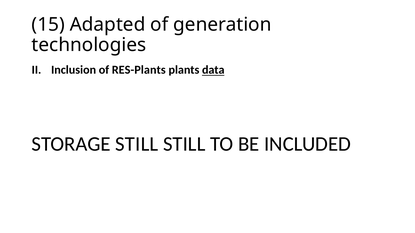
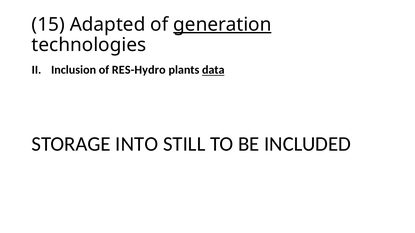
generation underline: none -> present (222, 25)
RES-Plants: RES-Plants -> RES-Hydro (139, 70)
STORAGE STILL: STILL -> INTO (137, 144)
